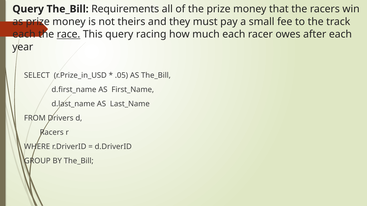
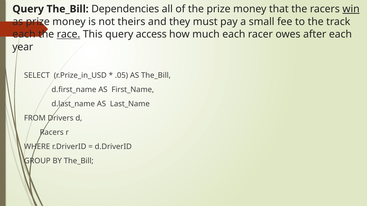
Requirements: Requirements -> Dependencies (125, 9)
win underline: none -> present (351, 9)
racing: racing -> access (151, 34)
